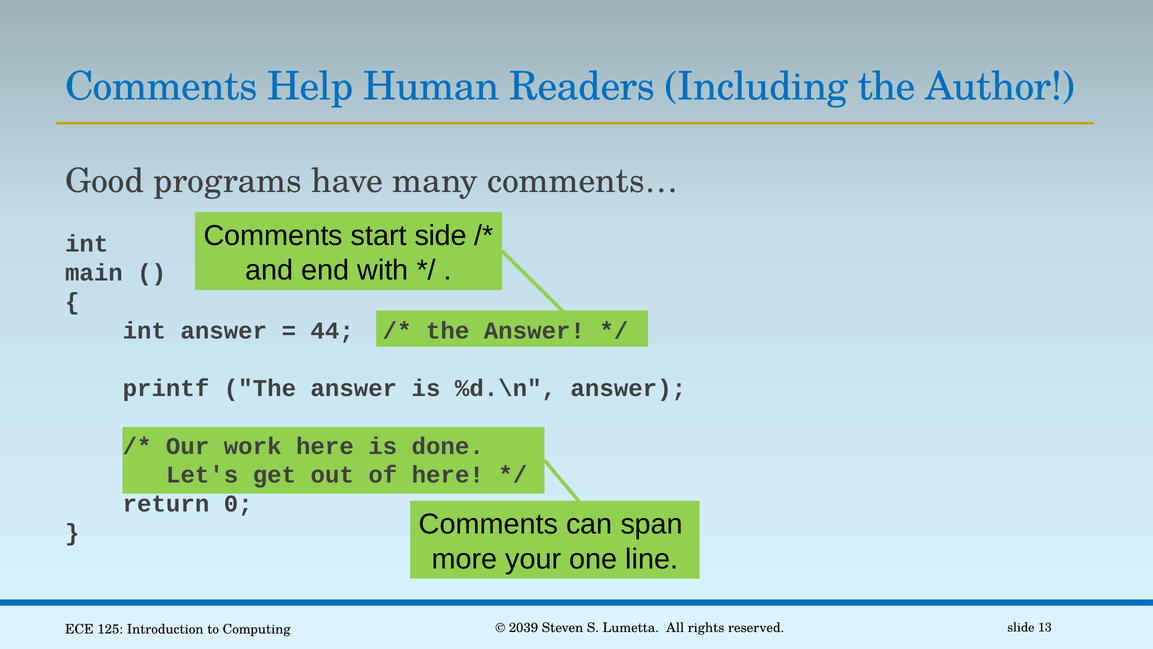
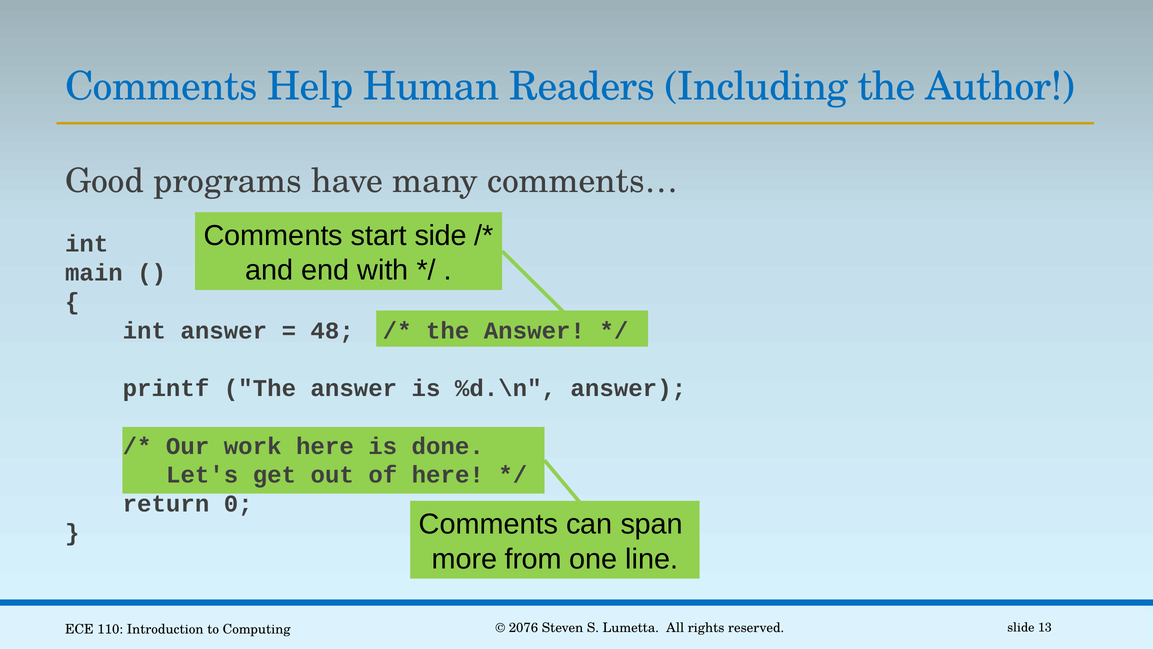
44: 44 -> 48 (332, 330)
your: your -> from (533, 559)
2039: 2039 -> 2076 (523, 627)
125: 125 -> 110 (110, 629)
